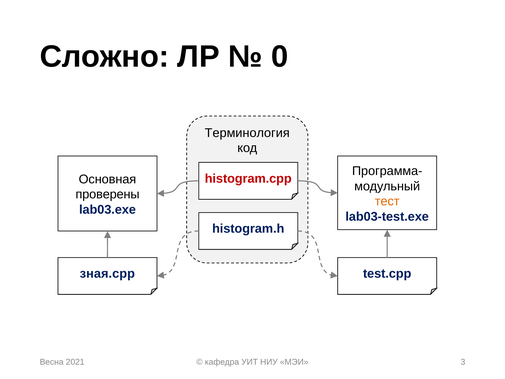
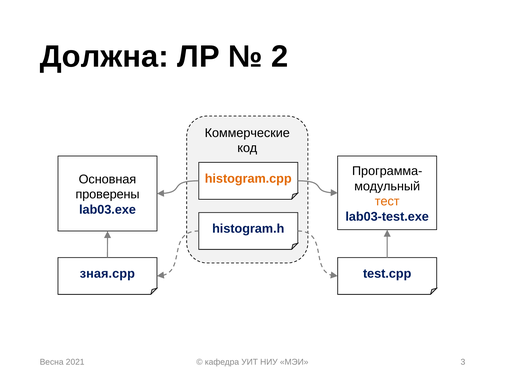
Сложно: Сложно -> Должна (104, 57)
0: 0 -> 2 (280, 57)
Терминология: Терминология -> Коммерческие (247, 133)
histogram.cpp colour: red -> orange (248, 179)
